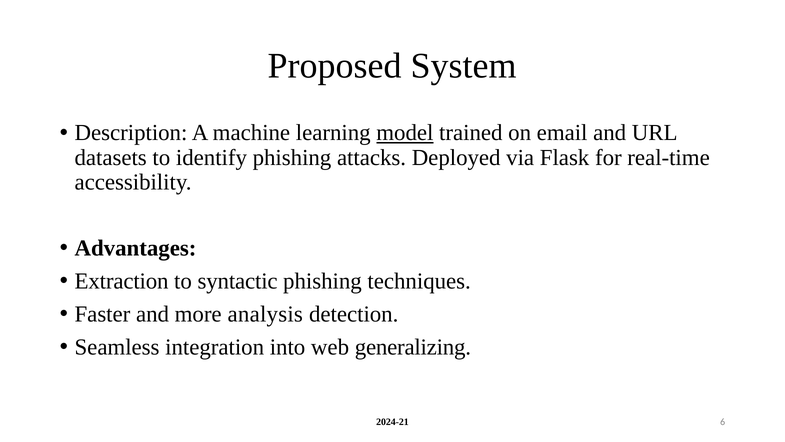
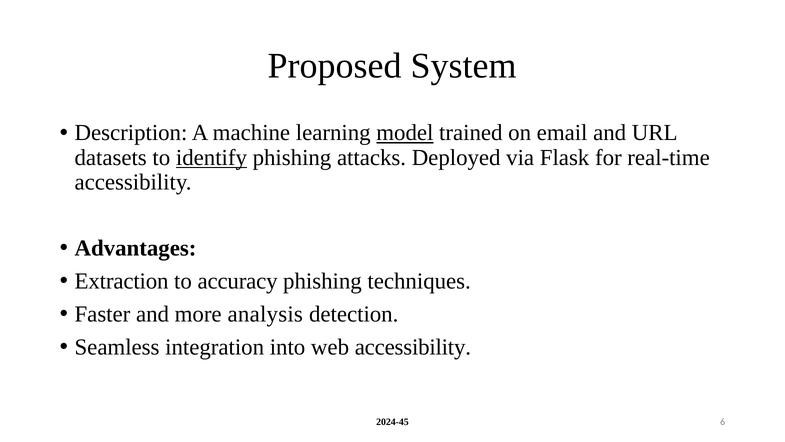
identify underline: none -> present (211, 157)
syntactic: syntactic -> accuracy (238, 281)
web generalizing: generalizing -> accessibility (413, 347)
2024-21: 2024-21 -> 2024-45 (392, 422)
